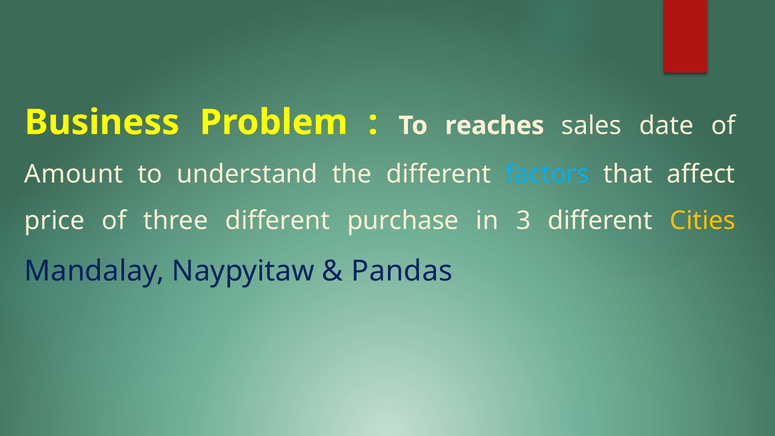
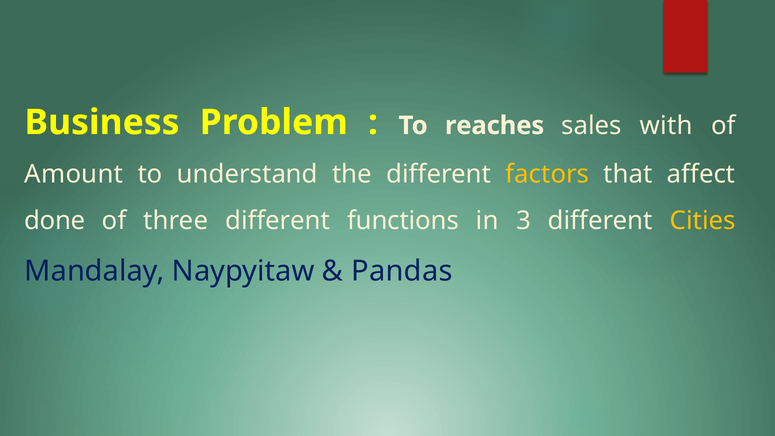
date: date -> with (666, 126)
factors colour: light blue -> yellow (547, 174)
price: price -> done (55, 220)
purchase: purchase -> functions (403, 220)
